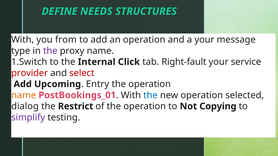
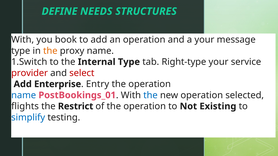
from: from -> book (66, 40)
the colour: purple -> orange (50, 51)
Internal Click: Click -> Type (129, 62)
Right-fault: Right-fault -> Right-type (184, 62)
Upcoming: Upcoming -> Enterprise (58, 84)
name colour: orange -> blue (24, 95)
dialog: dialog -> flights (25, 107)
Copying: Copying -> Existing (218, 107)
simplify colour: purple -> blue (28, 118)
